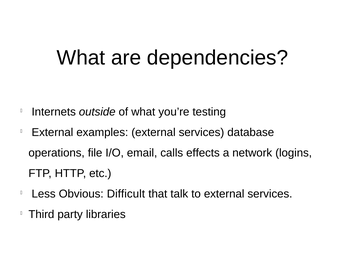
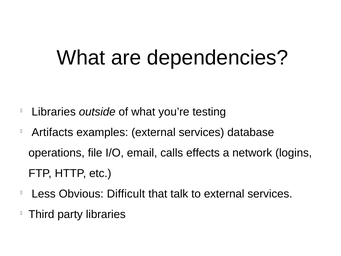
Internets: Internets -> Libraries (54, 112)
External: External -> Artifacts (52, 132)
